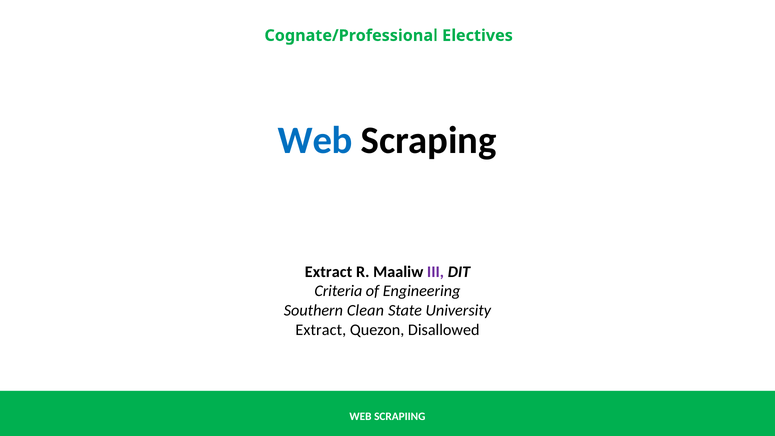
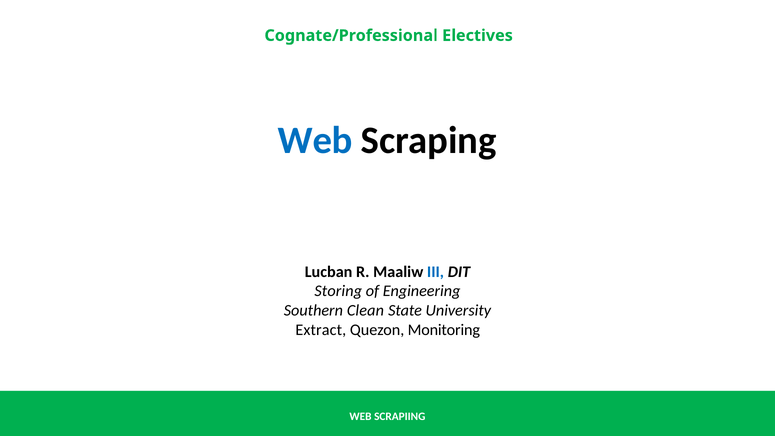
Extract: Extract -> Lucban (329, 272)
III colour: purple -> blue (435, 272)
Criteria: Criteria -> Storing (338, 291)
Disallowed: Disallowed -> Monitoring (444, 330)
